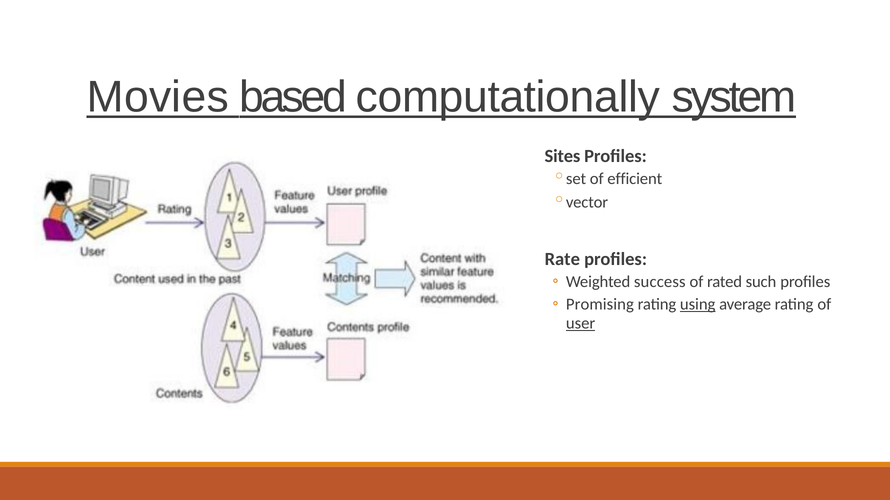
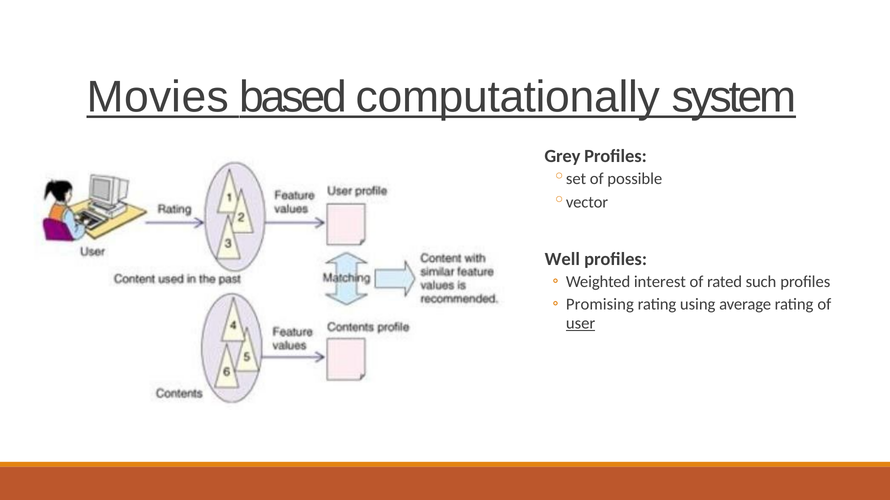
Sites: Sites -> Grey (562, 156)
efficient: efficient -> possible (635, 179)
Rate: Rate -> Well (562, 259)
success: success -> interest (660, 282)
using underline: present -> none (698, 305)
